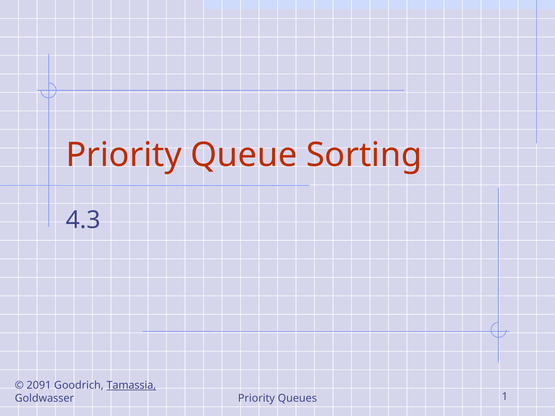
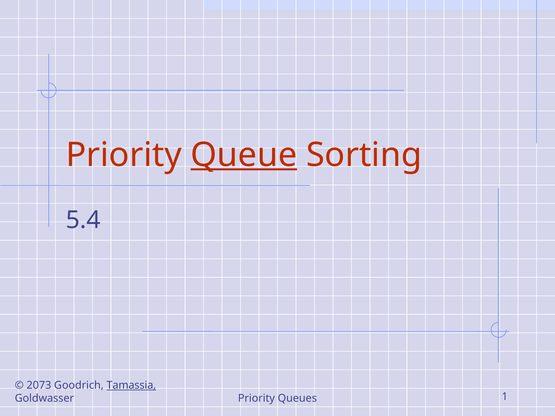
Queue underline: none -> present (244, 155)
4.3: 4.3 -> 5.4 (83, 220)
2091: 2091 -> 2073 (39, 386)
